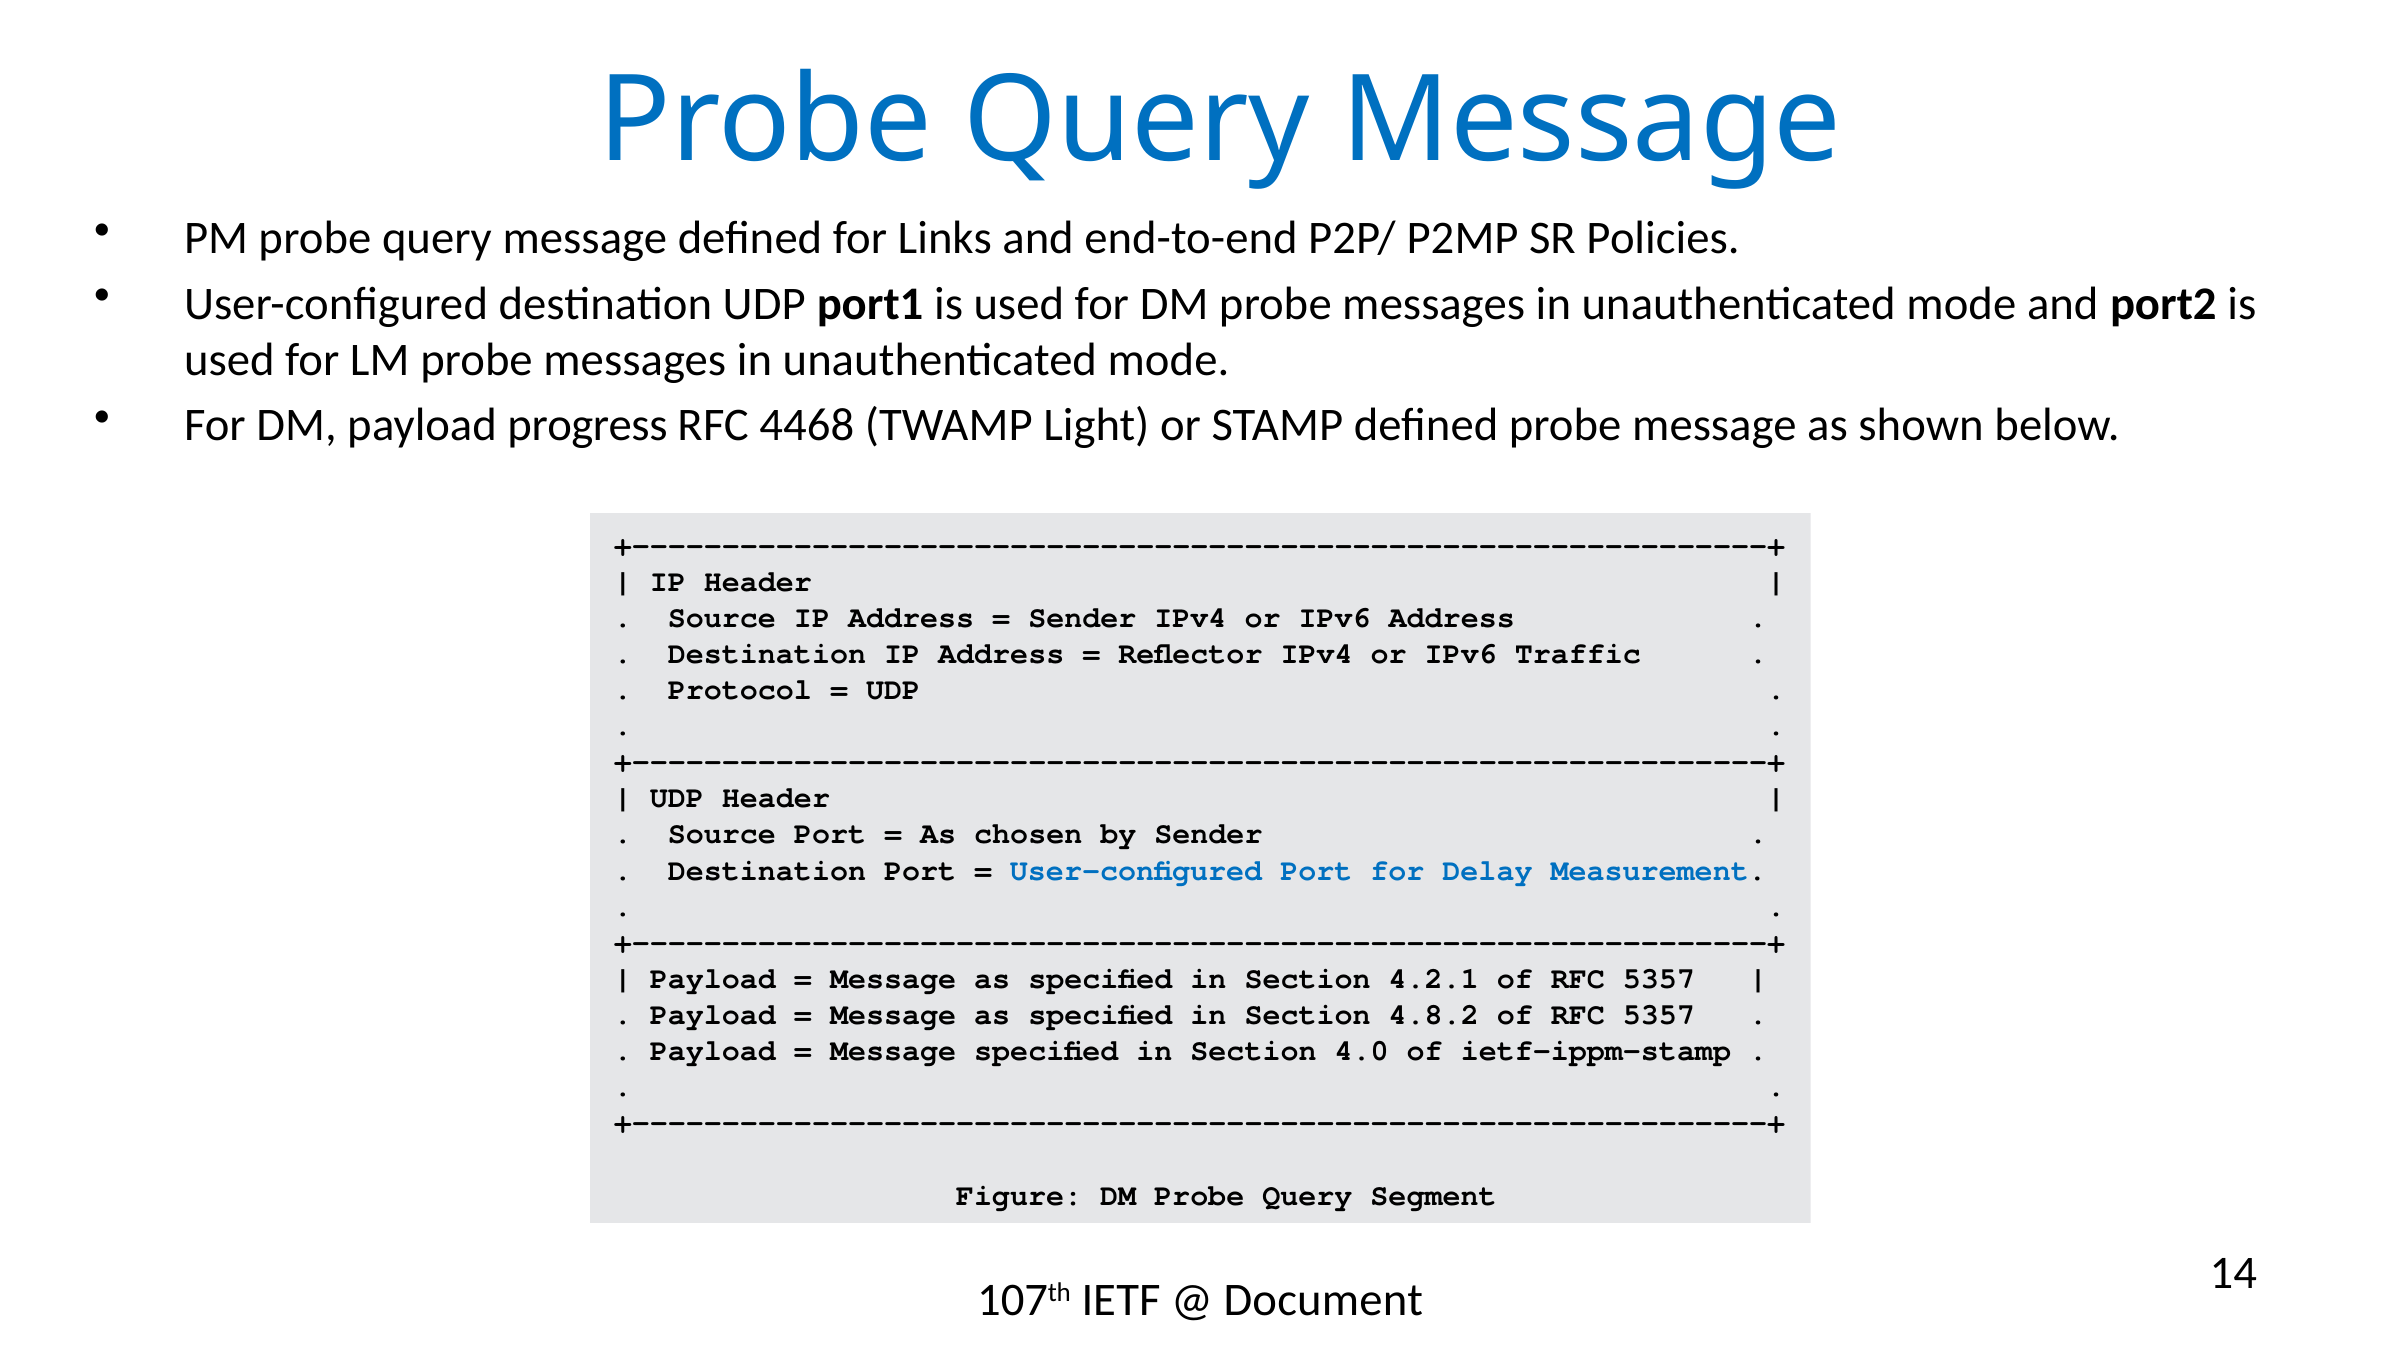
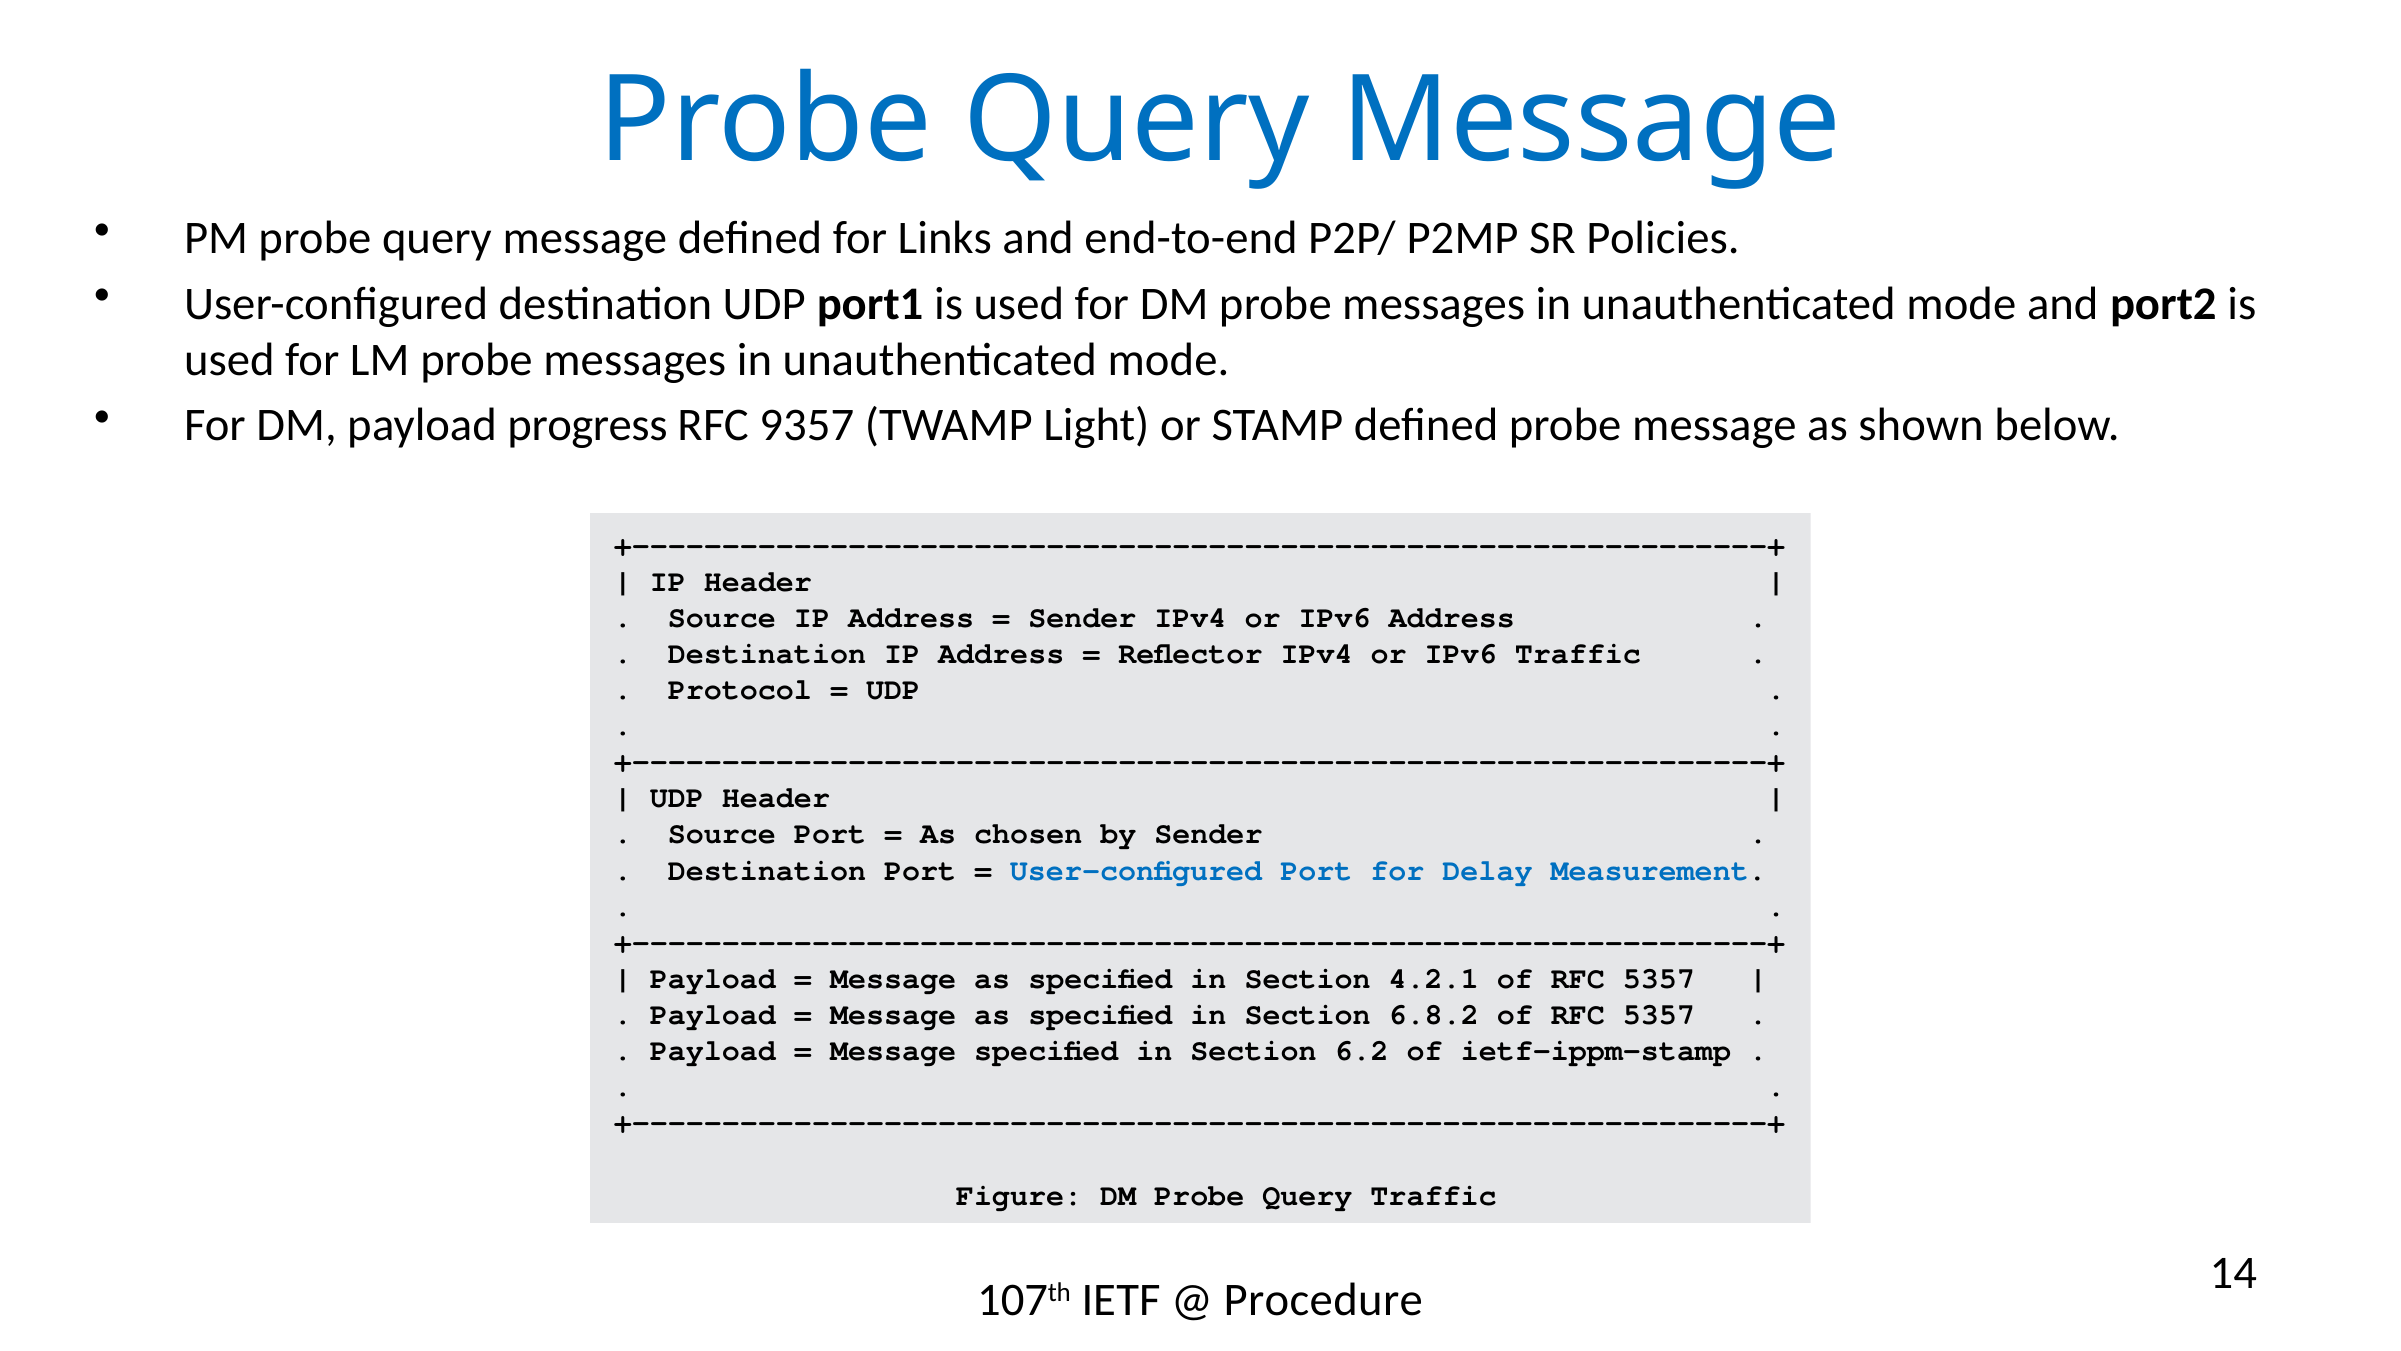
4468: 4468 -> 9357 (807, 425)
4.8.2: 4.8.2 -> 6.8.2 (1434, 1014)
4.0: 4.0 -> 6.2 (1362, 1050)
Query Segment: Segment -> Traffic (1434, 1195)
Document: Document -> Procedure (1323, 1300)
